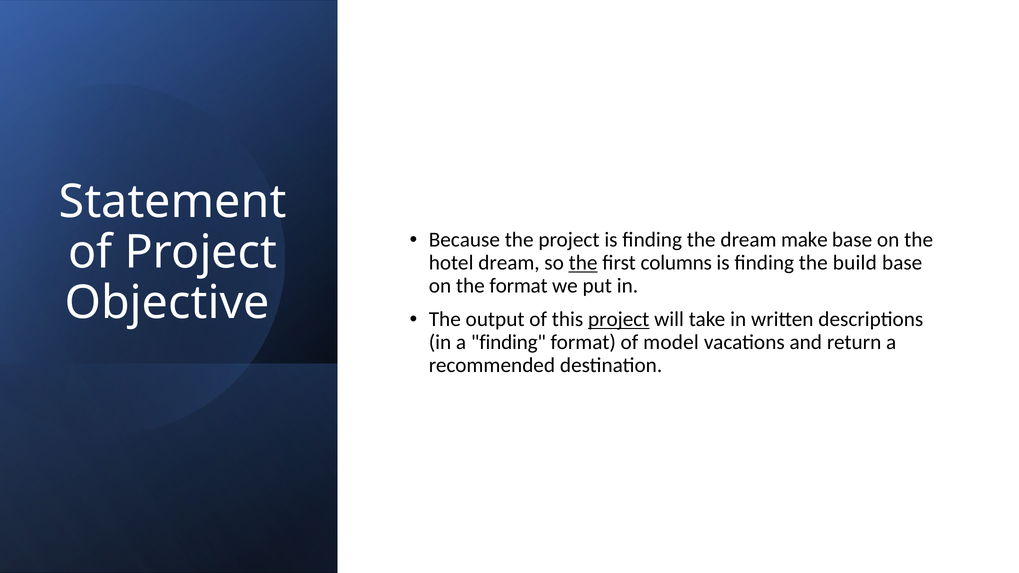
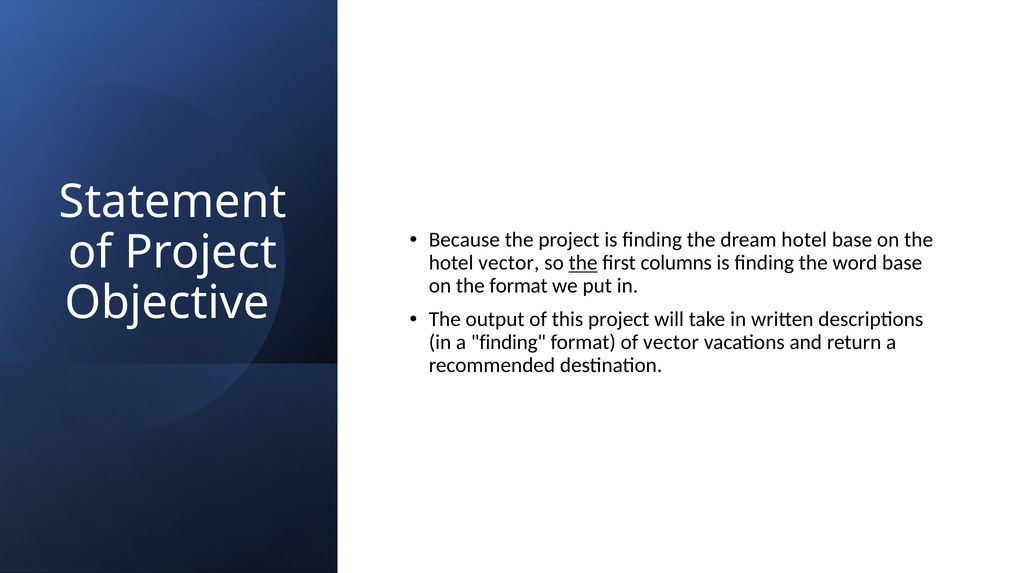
dream make: make -> hotel (804, 240)
hotel dream: dream -> vector (509, 263)
build: build -> word (855, 263)
project underline: present -> none (619, 320)
of model: model -> vector (671, 342)
